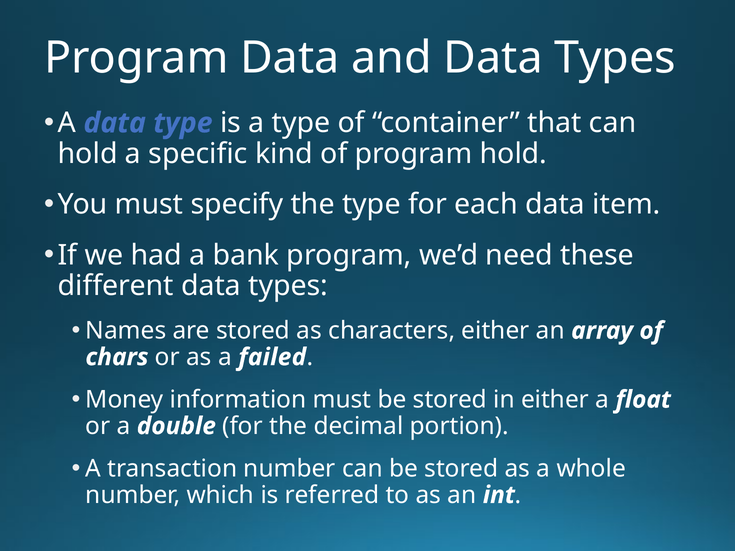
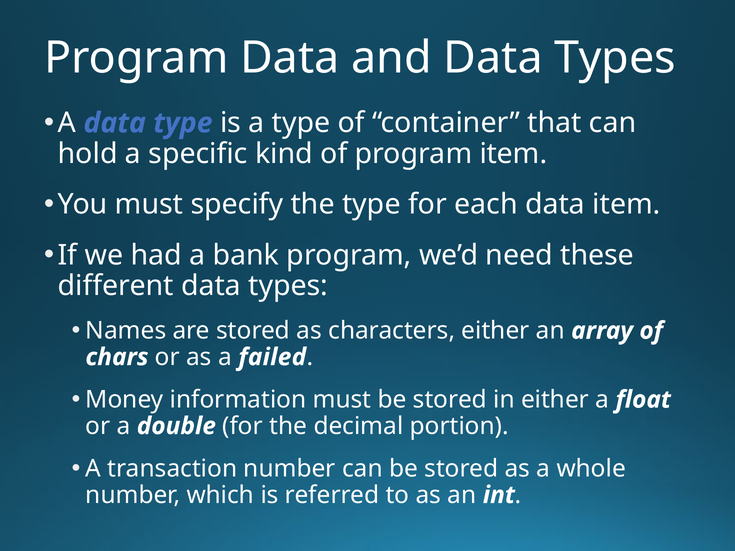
program hold: hold -> item (513, 154)
